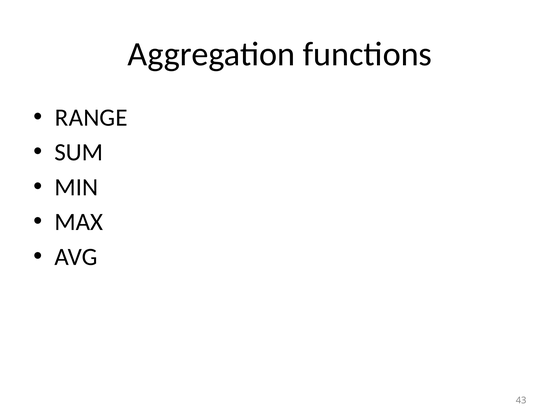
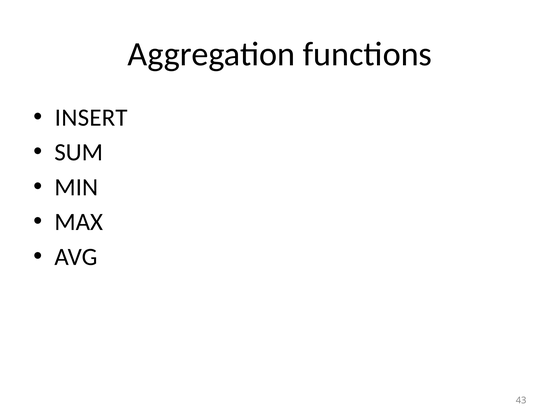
RANGE: RANGE -> INSERT (91, 117)
